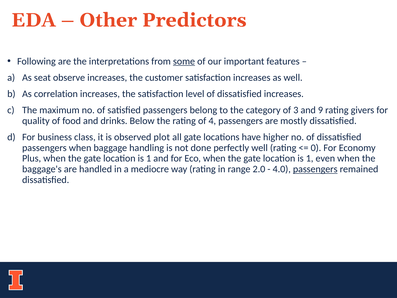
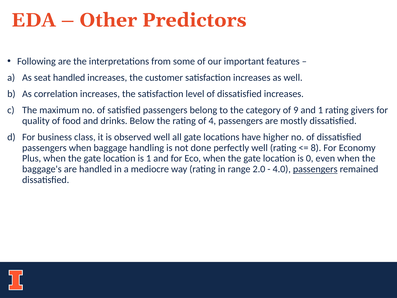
some underline: present -> none (184, 61)
seat observe: observe -> handled (69, 77)
3: 3 -> 9 (296, 110)
and 9: 9 -> 1 (320, 110)
observed plot: plot -> well (162, 137)
0: 0 -> 8 (316, 148)
1: 1 -> 0 (310, 158)
